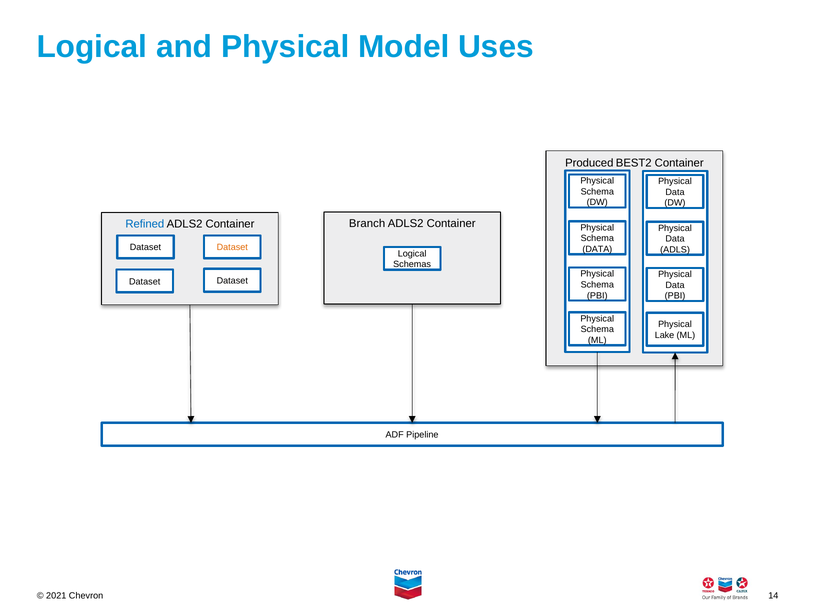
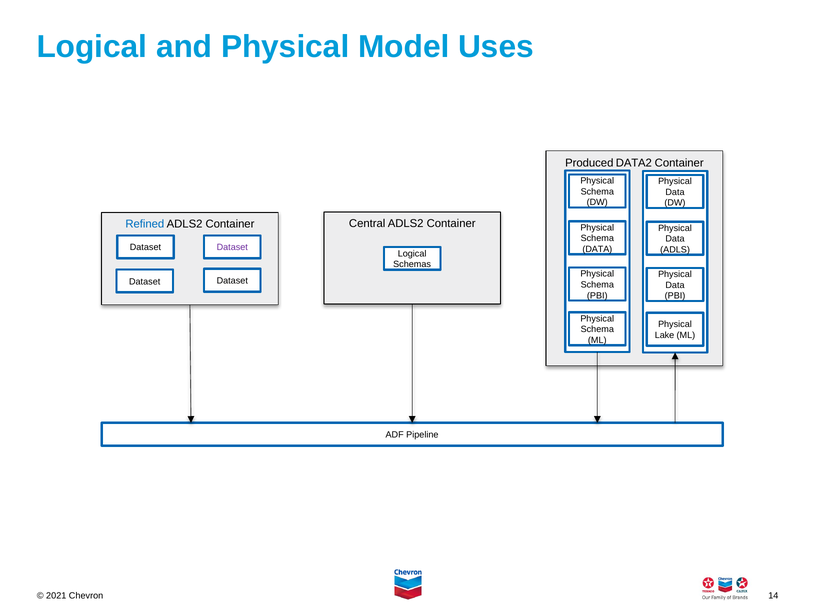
BEST2: BEST2 -> DATA2 (634, 163)
Branch: Branch -> Central (367, 224)
Dataset colour: orange -> purple (232, 248)
